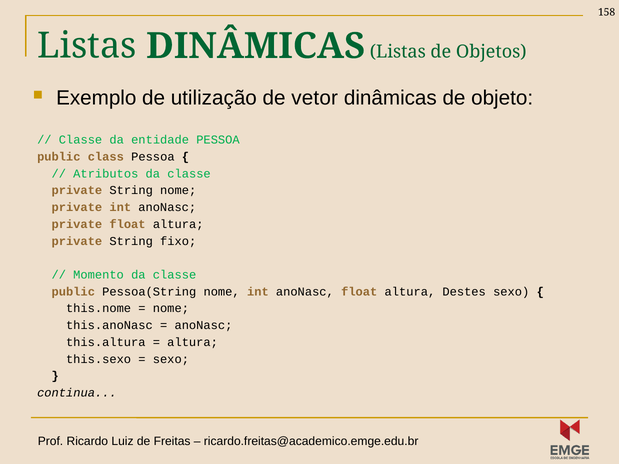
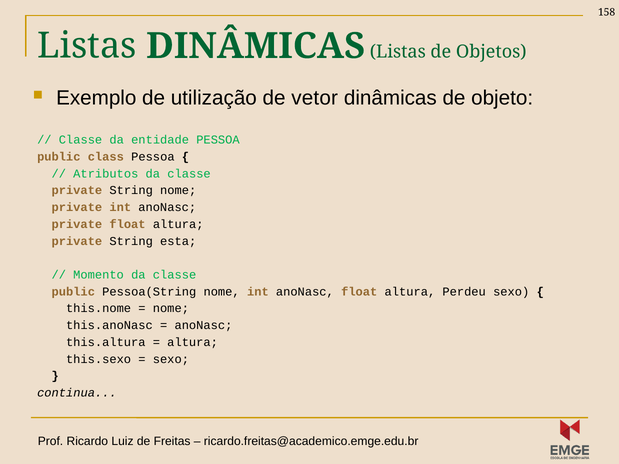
fixo: fixo -> esta (178, 241)
Destes: Destes -> Perdeu (464, 292)
